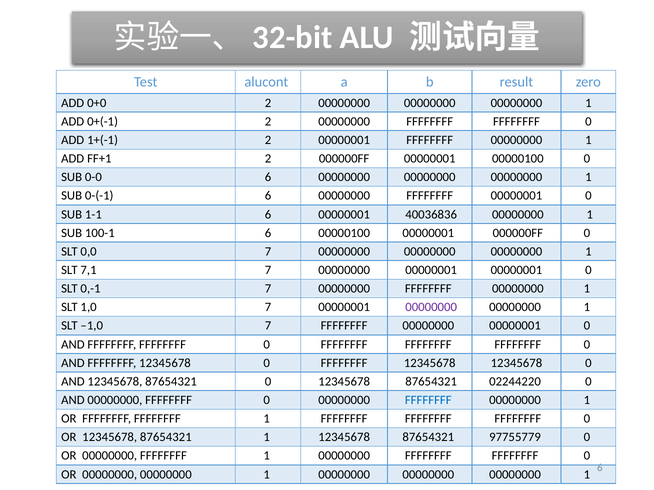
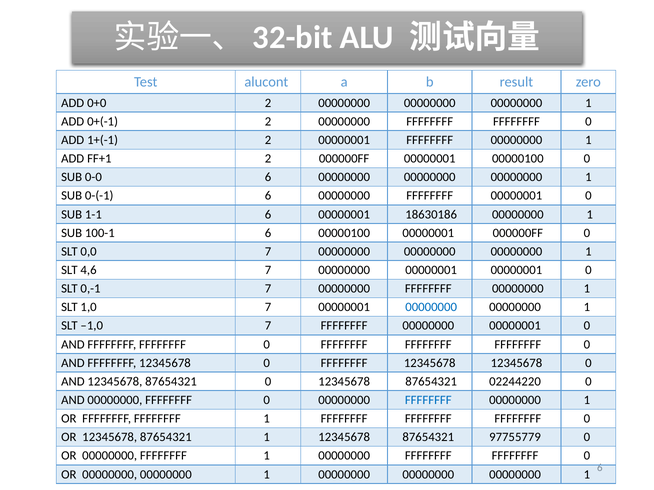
40036836: 40036836 -> 18630186 (431, 215)
7,1: 7,1 -> 4,6 (89, 270)
00000000 colour: purple -> blue (431, 307)
